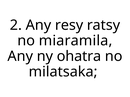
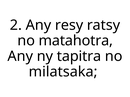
miaramila: miaramila -> matahotra (76, 41)
ohatra: ohatra -> tapitra (79, 56)
